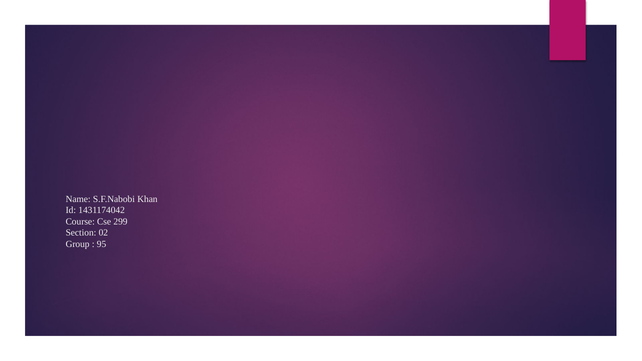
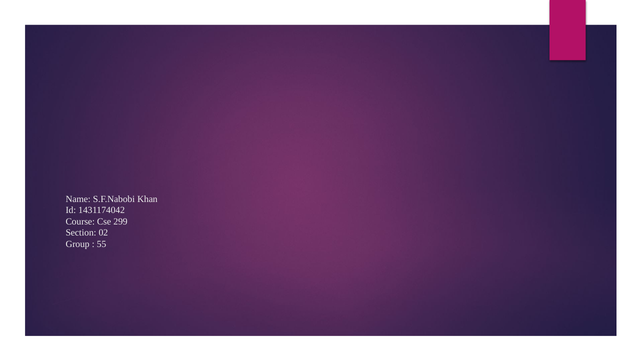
95: 95 -> 55 (102, 244)
